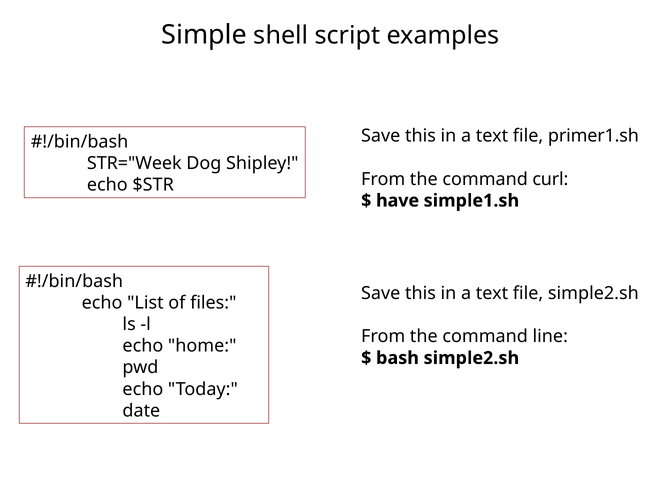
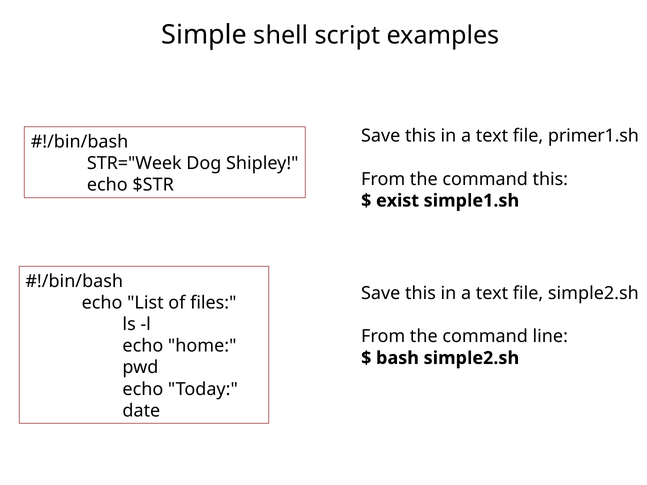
command curl: curl -> this (550, 179)
have: have -> exist (398, 201)
